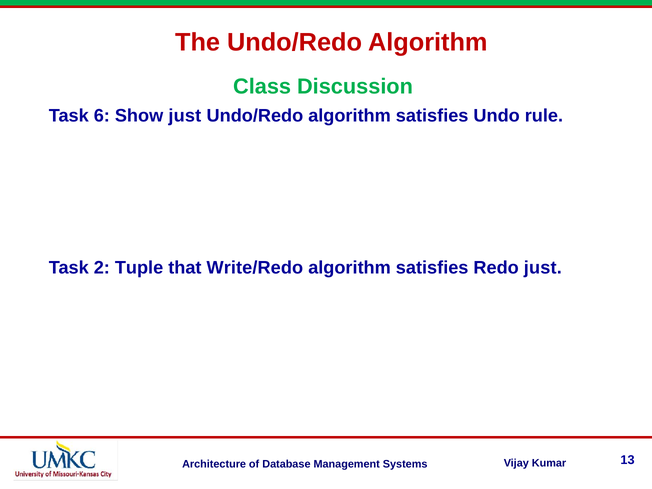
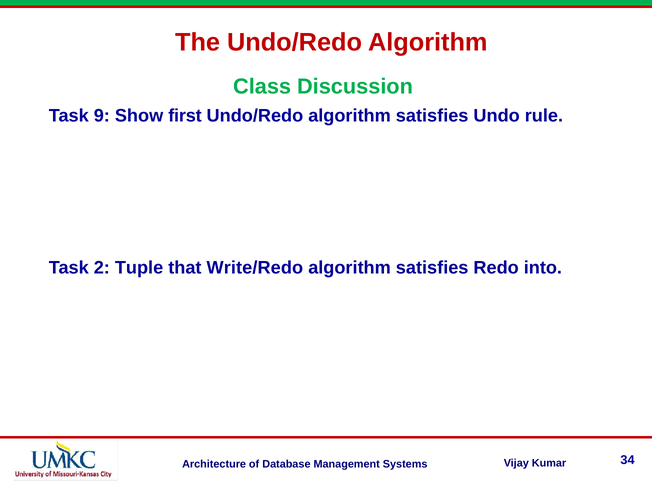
6: 6 -> 9 (102, 116)
Show just: just -> first (185, 116)
Redo just: just -> into (543, 268)
13: 13 -> 34 (628, 460)
